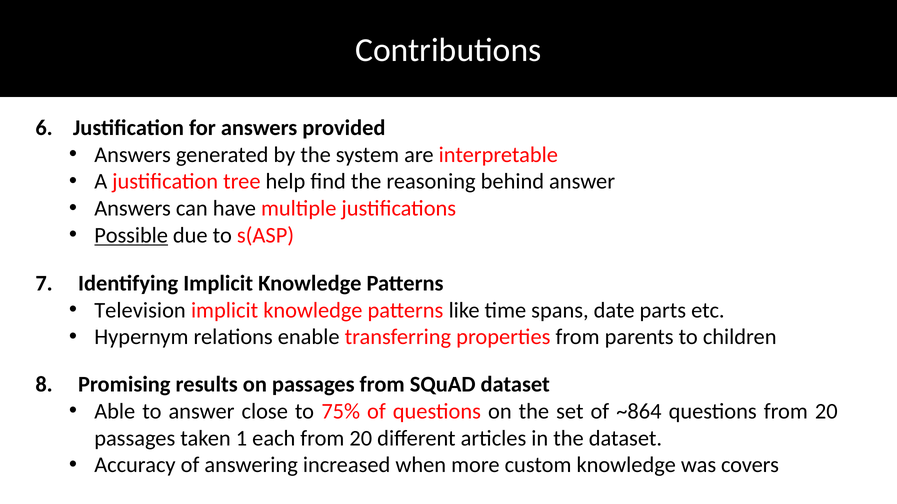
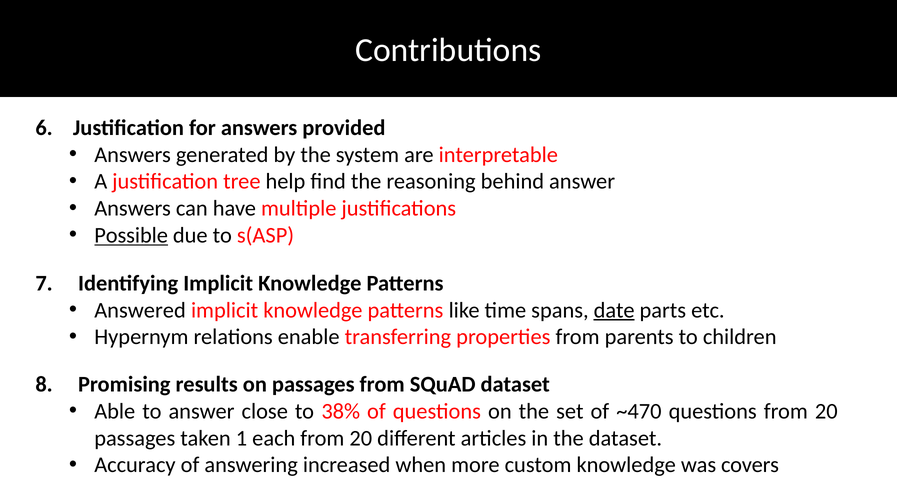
Television: Television -> Answered (140, 310)
date underline: none -> present (614, 310)
75%: 75% -> 38% (341, 412)
~864: ~864 -> ~470 (639, 412)
